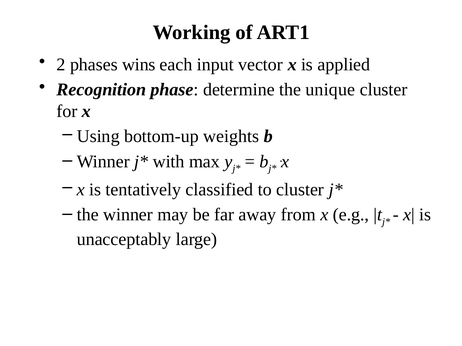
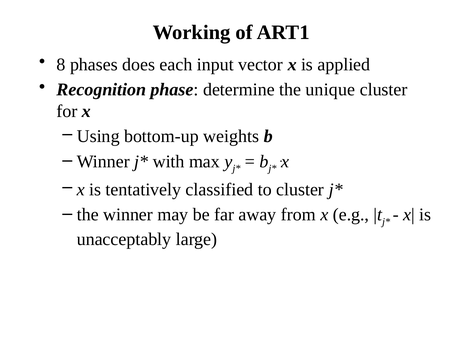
2: 2 -> 8 (61, 65)
wins: wins -> does (139, 65)
